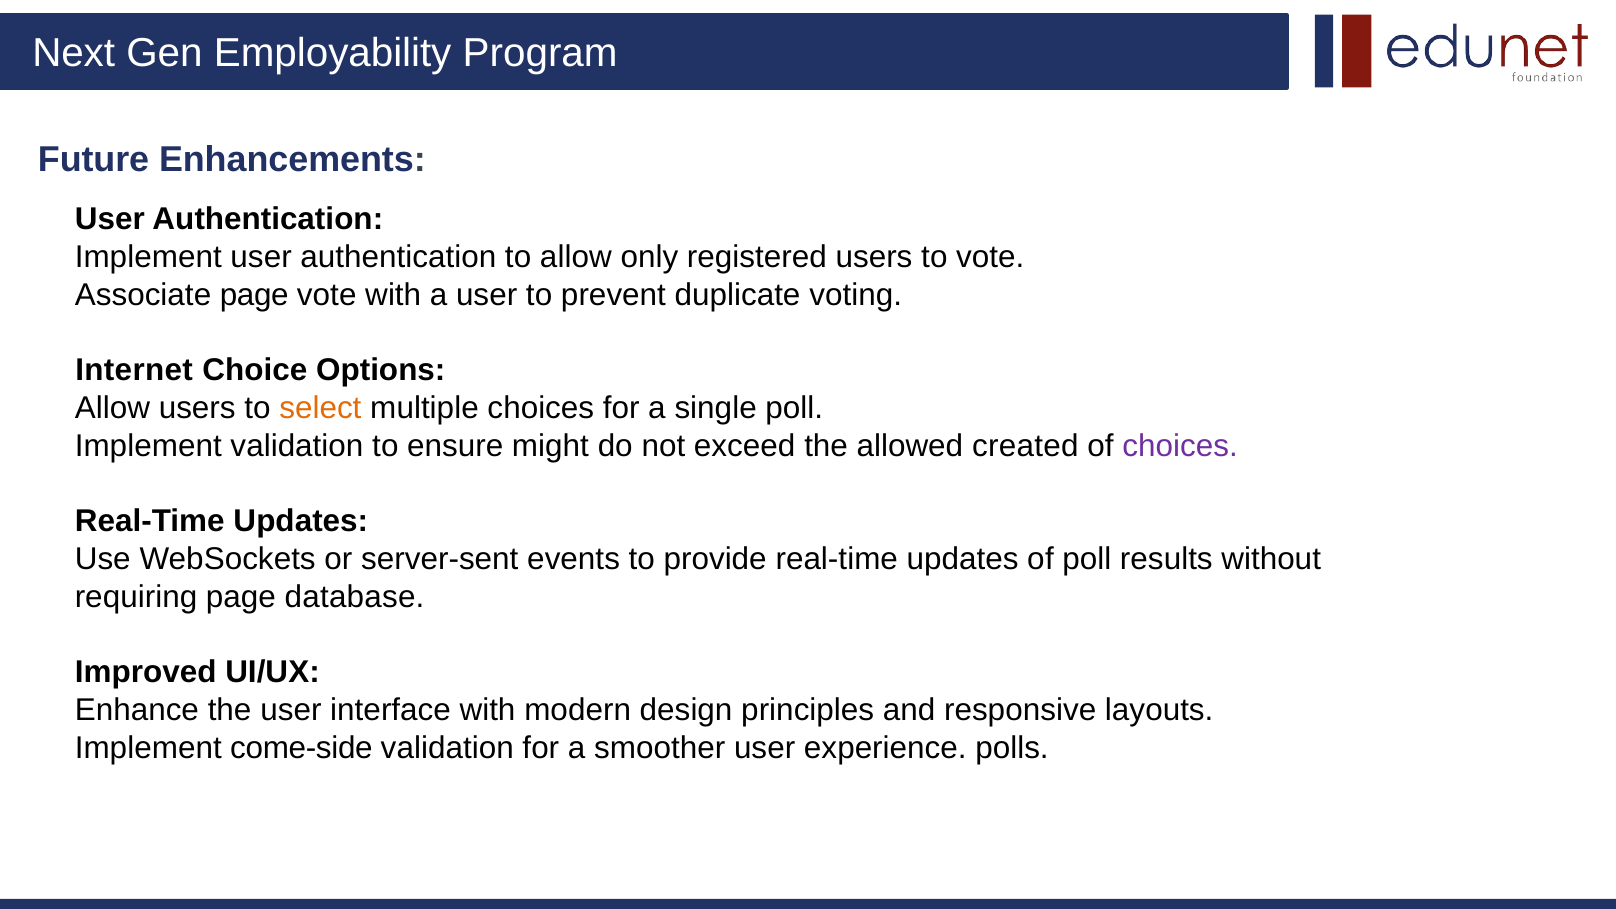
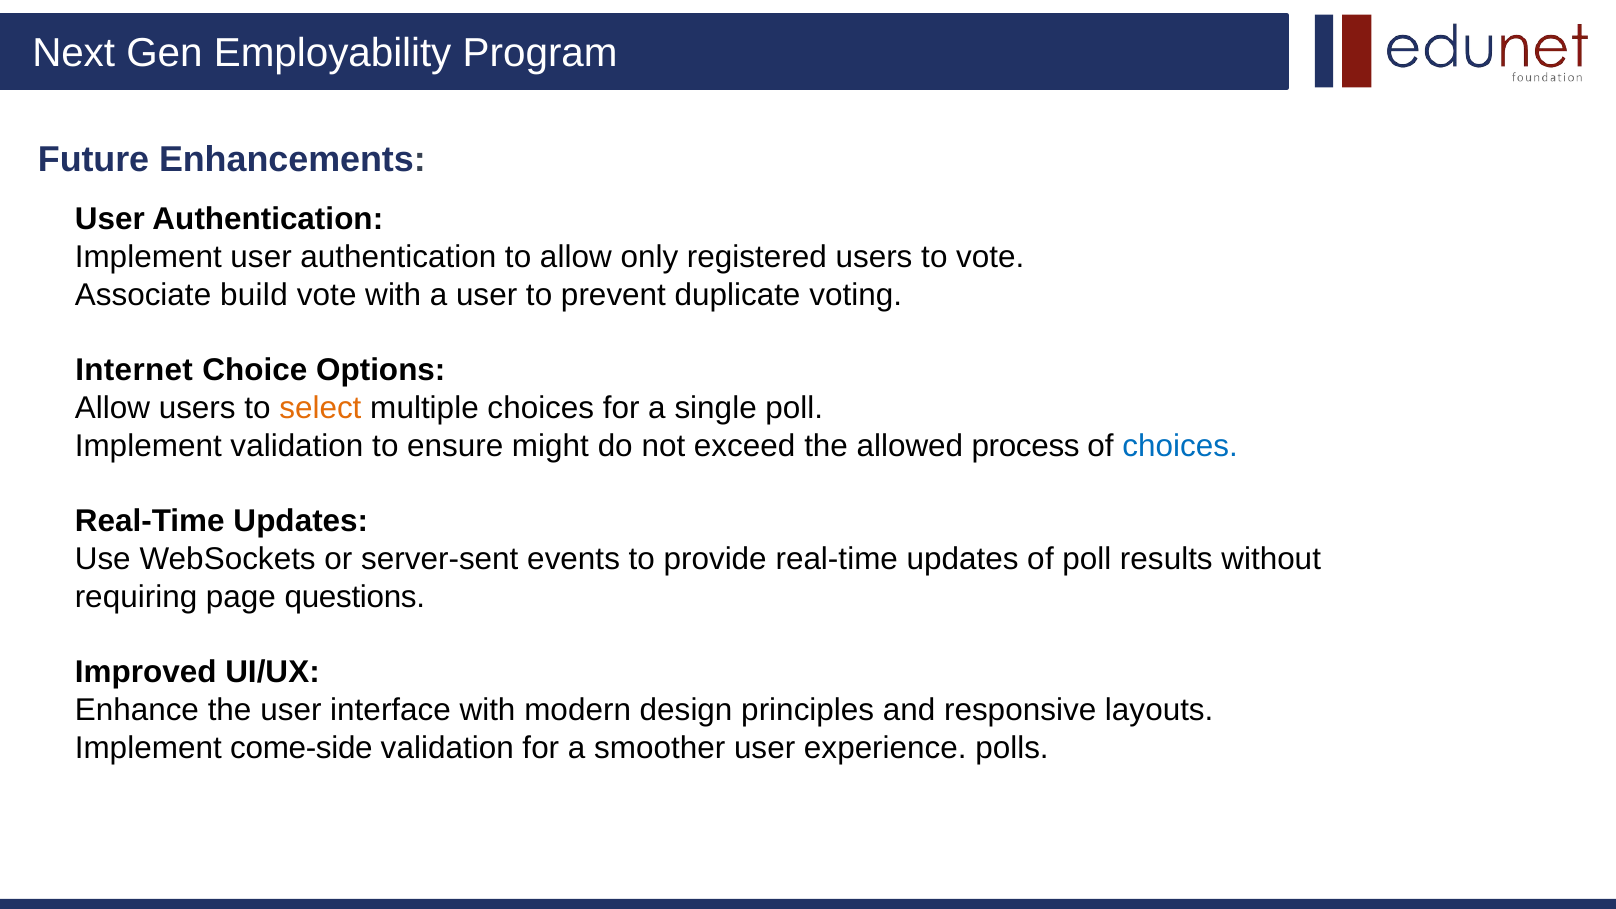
Associate page: page -> build (254, 295)
created: created -> process (1026, 446)
choices colour: purple -> blue (1180, 446)
database: database -> questions (355, 597)
